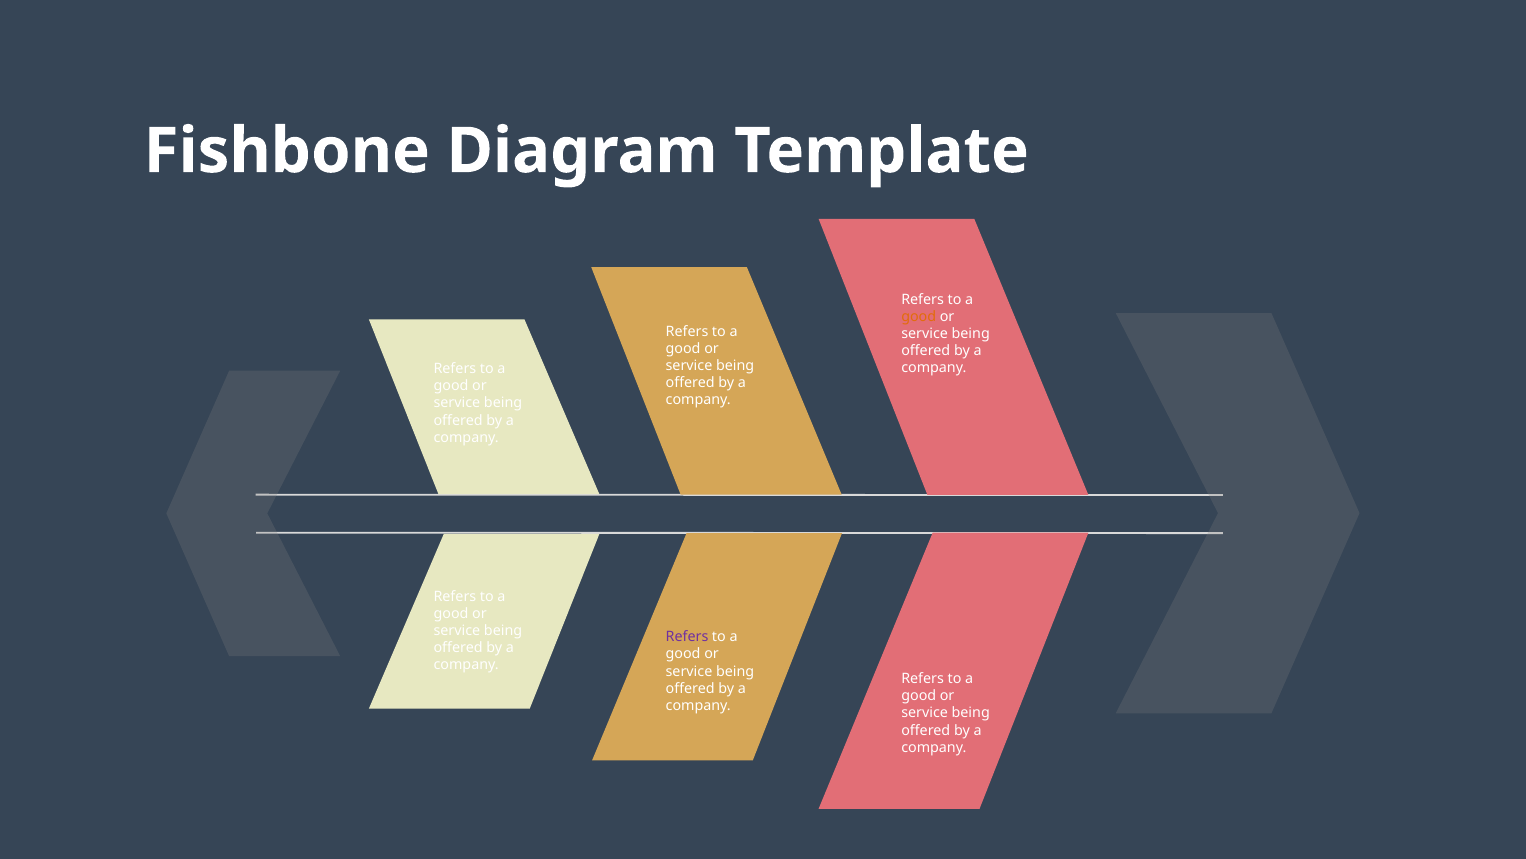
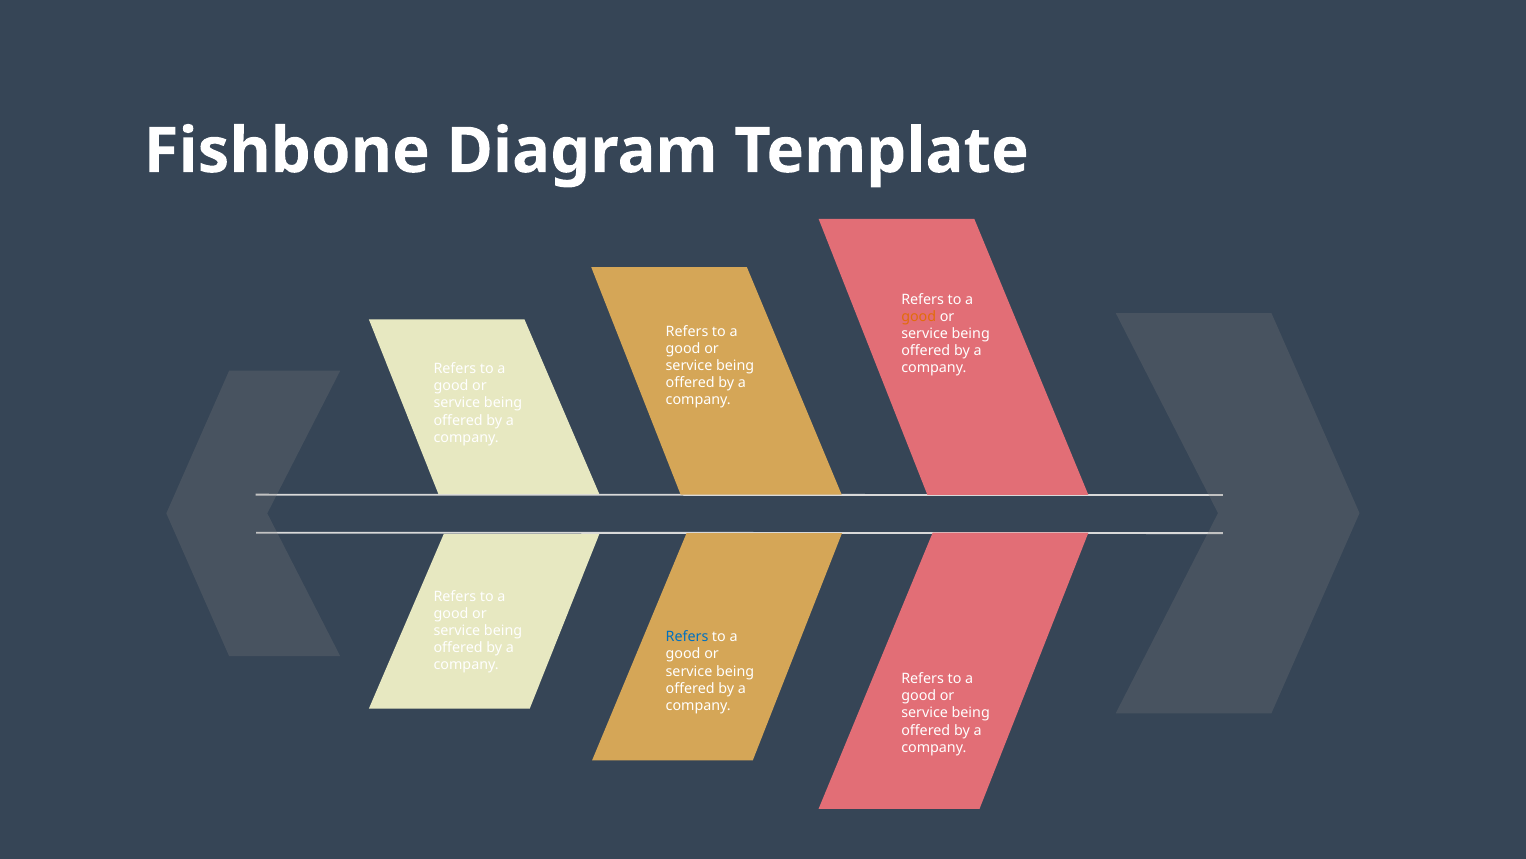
Refers colour: purple -> blue (687, 637)
